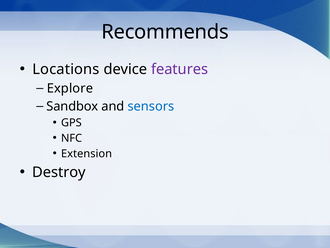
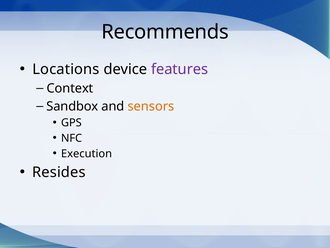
Explore: Explore -> Context (70, 88)
sensors colour: blue -> orange (151, 106)
Extension: Extension -> Execution (87, 153)
Destroy: Destroy -> Resides (59, 172)
